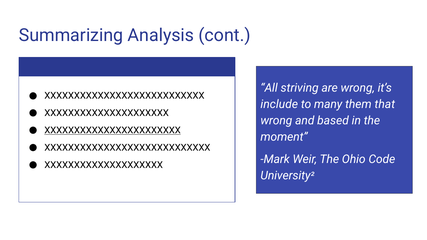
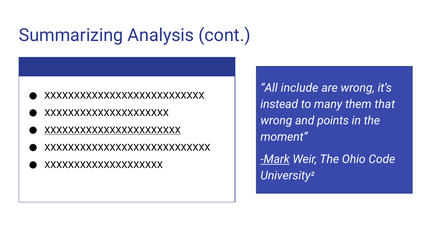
striving: striving -> include (300, 88)
include: include -> instead (279, 104)
based: based -> points (333, 121)
Mark underline: none -> present (275, 159)
